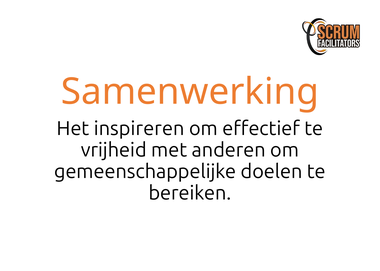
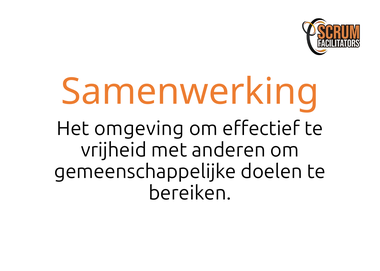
inspireren: inspireren -> omgeving (139, 129)
